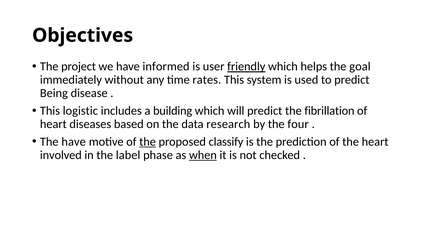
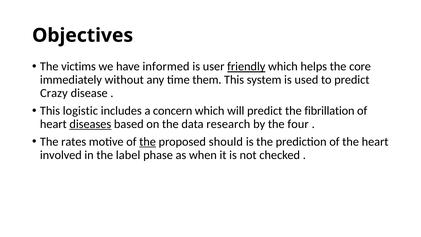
project: project -> victims (79, 67)
goal: goal -> core (360, 67)
rates: rates -> them (207, 80)
Being: Being -> Crazy (54, 93)
building: building -> concern (173, 111)
diseases underline: none -> present (90, 124)
The have: have -> rates (74, 142)
classify: classify -> should (226, 142)
when underline: present -> none (203, 155)
